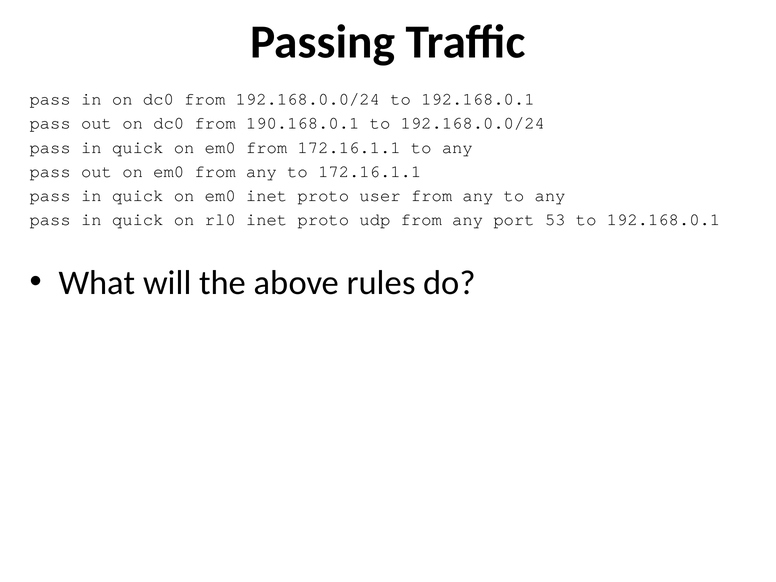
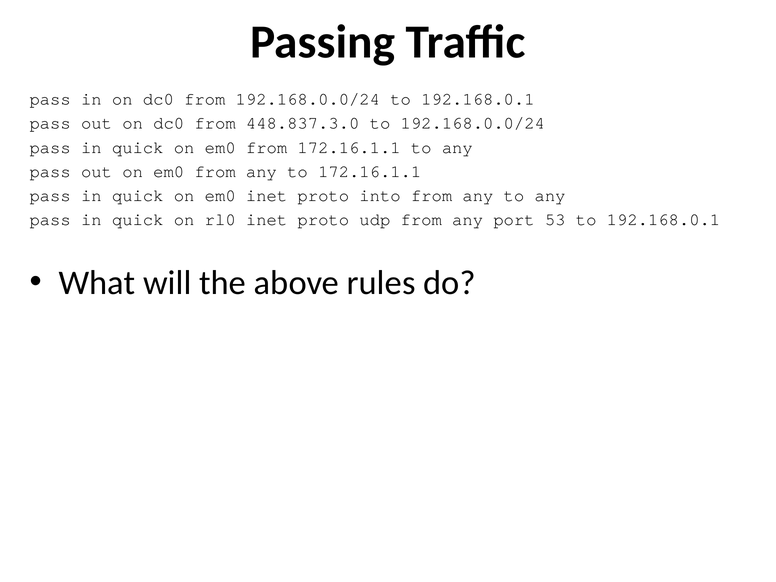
190.168.0.1: 190.168.0.1 -> 448.837.3.0 (303, 123)
user: user -> into (380, 196)
